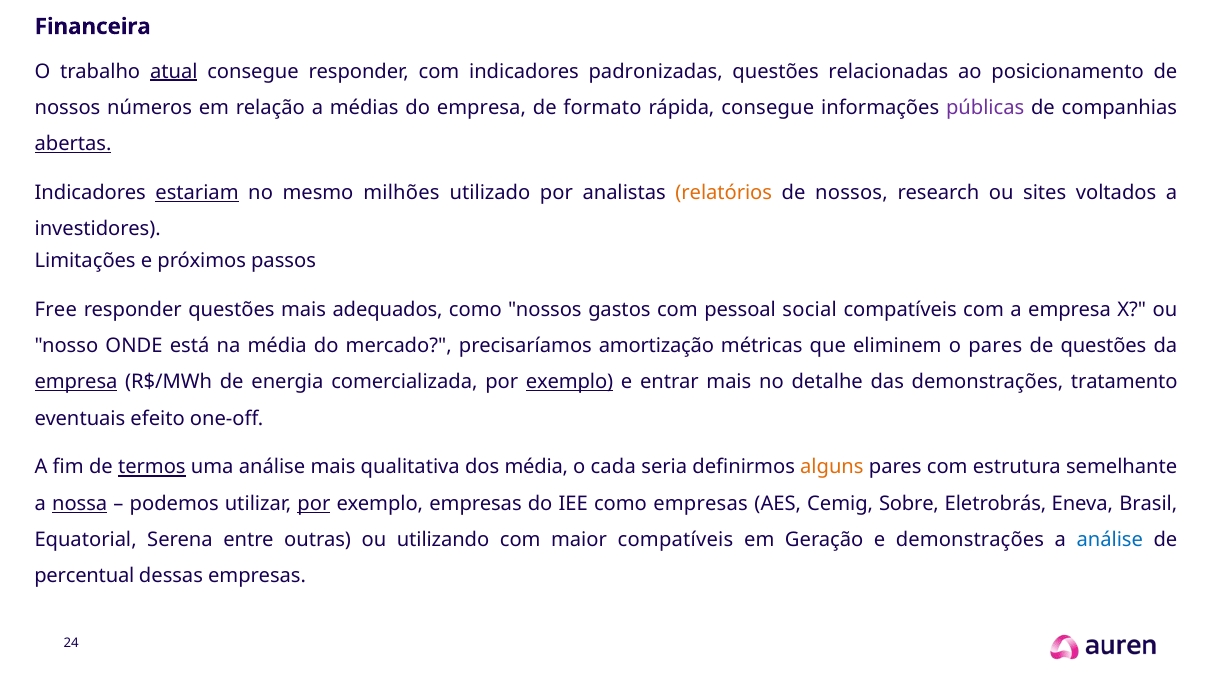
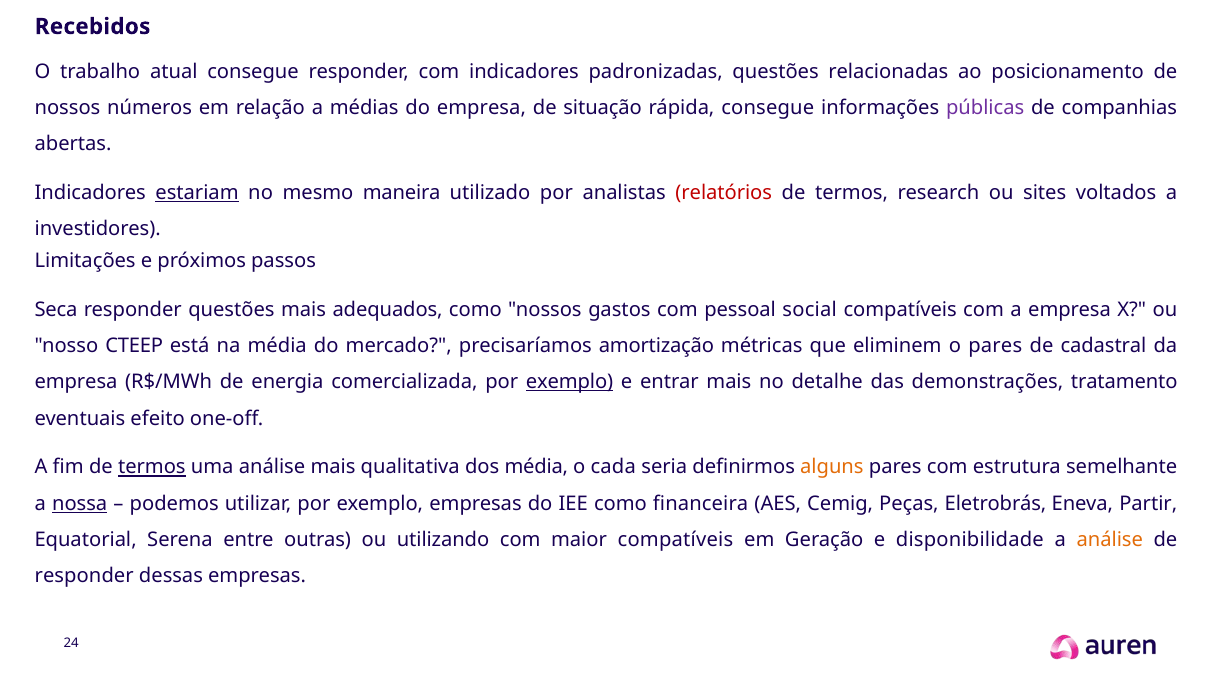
Financeira: Financeira -> Recebidos (93, 27)
atual underline: present -> none (174, 71)
formato: formato -> situação (603, 108)
abertas underline: present -> none (73, 144)
milhões: milhões -> maneira (402, 193)
relatórios colour: orange -> red (724, 193)
nossos: nossos -> termos (852, 193)
Free: Free -> Seca (56, 310)
ONDE: ONDE -> CTEEP (134, 346)
de questões: questões -> cadastral (1103, 346)
empresa underline: present -> none (76, 383)
por underline: present -> none (314, 504)
como empresas: empresas -> financeira (701, 504)
Sobre: Sobre -> Peças (909, 504)
Brasil: Brasil -> Partir (1148, 504)
e demonstrações: demonstrações -> disponibilidade (970, 540)
análise colour: blue -> orange (1110, 540)
percentual: percentual -> responder (84, 577)
